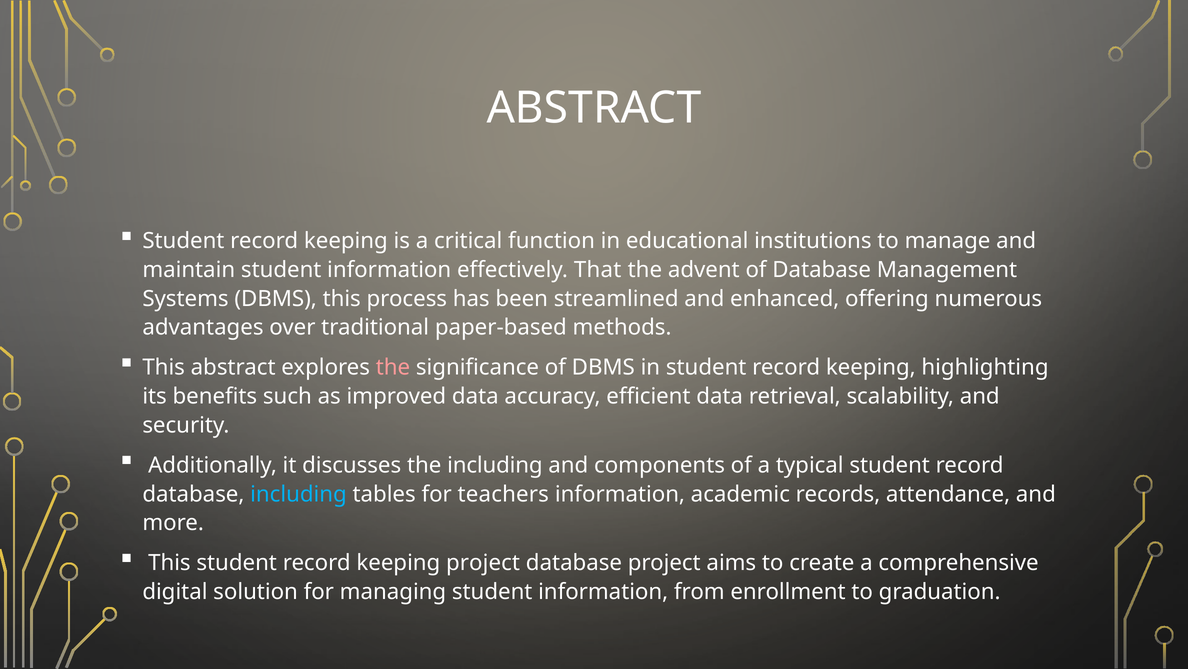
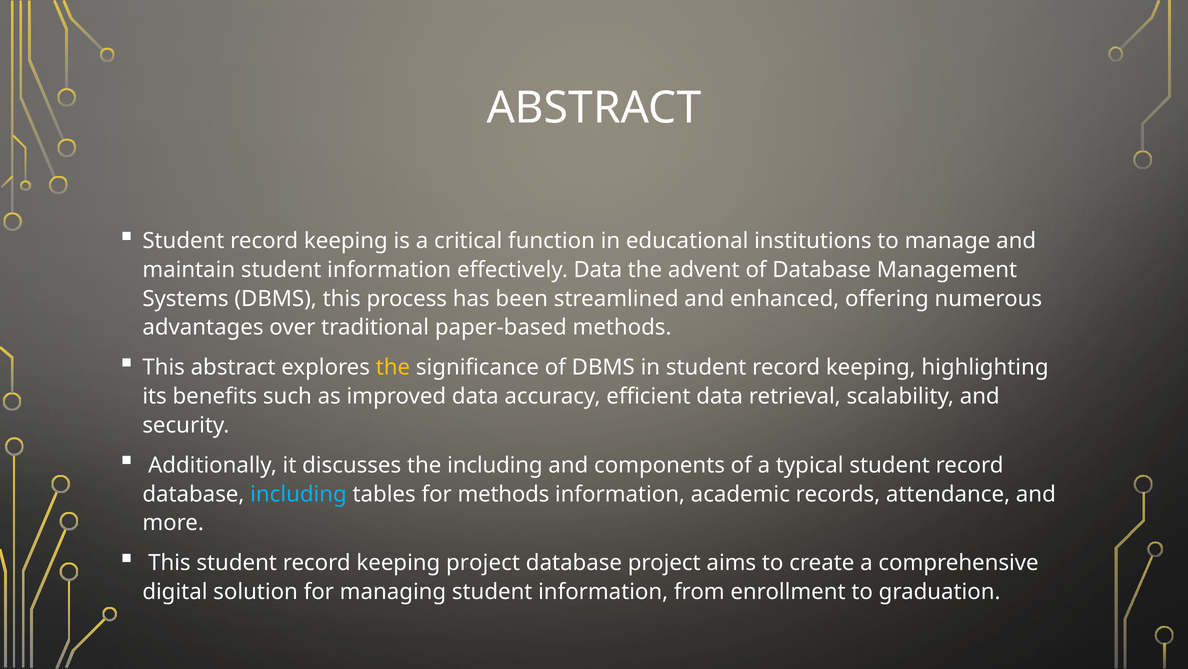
effectively That: That -> Data (598, 270)
the colour: pink -> yellow (393, 367)
for teachers: teachers -> methods (503, 494)
